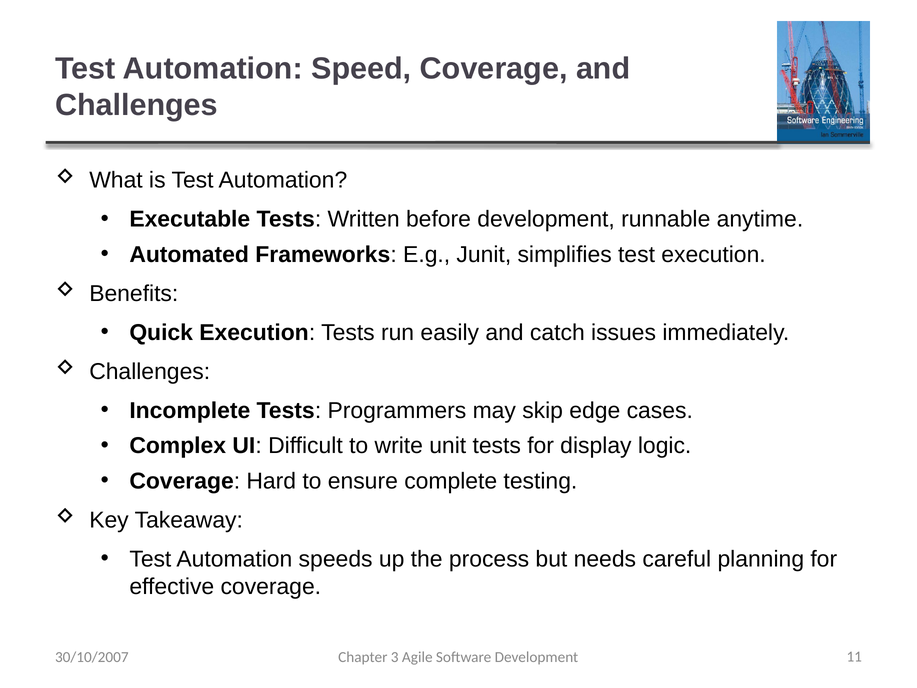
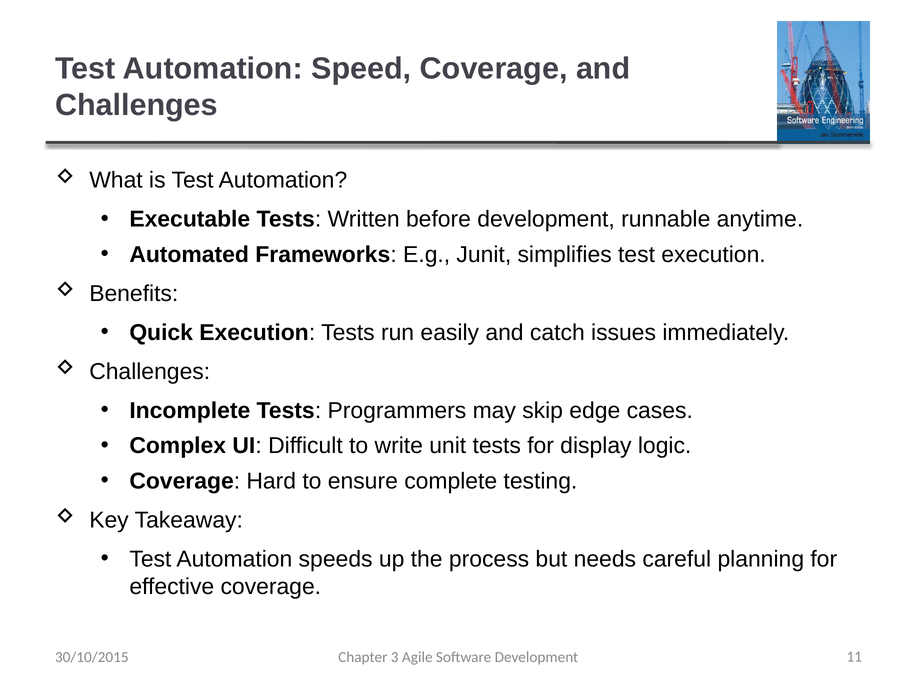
30/10/2007: 30/10/2007 -> 30/10/2015 (92, 657)
